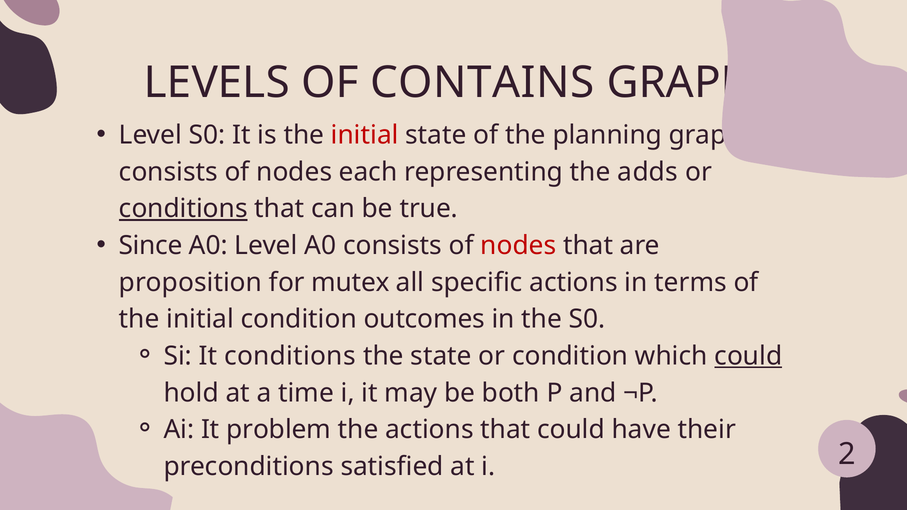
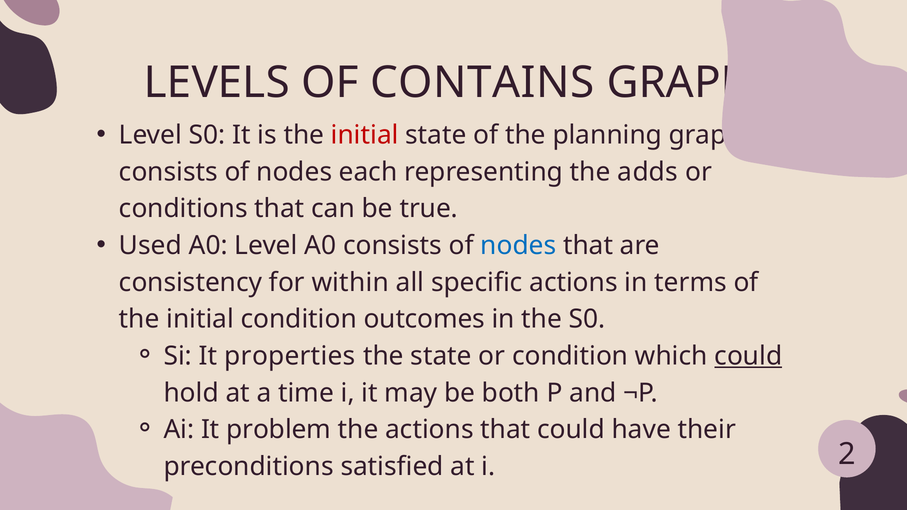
conditions underline: present -> none (183, 209)
Since: Since -> Used (150, 246)
nodes colour: red -> blue (518, 246)
proposition: proposition -> consistency (191, 282)
mutex: mutex -> within (350, 282)
It conditions: conditions -> properties (290, 356)
